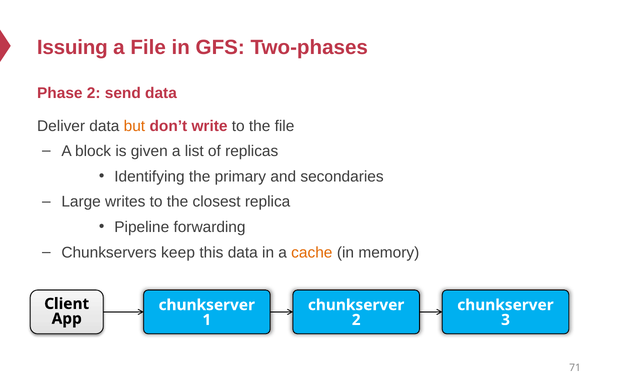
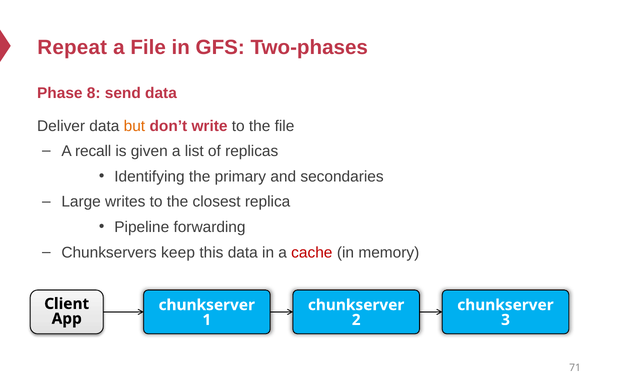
Issuing: Issuing -> Repeat (72, 47)
Phase 2: 2 -> 8 (94, 93)
block: block -> recall (93, 151)
cache colour: orange -> red (312, 253)
